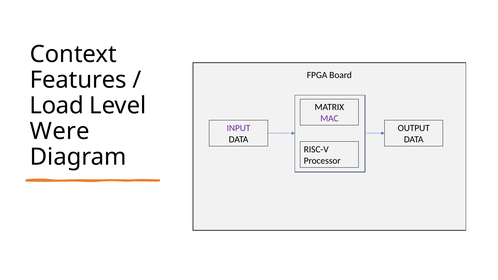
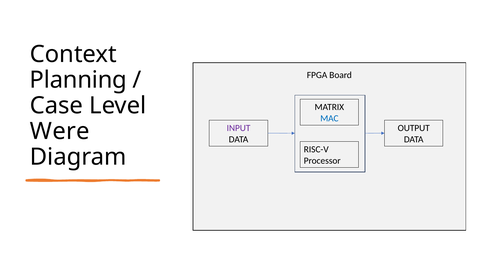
Features: Features -> Planning (78, 80)
Load: Load -> Case (56, 106)
MAC colour: purple -> blue (329, 118)
